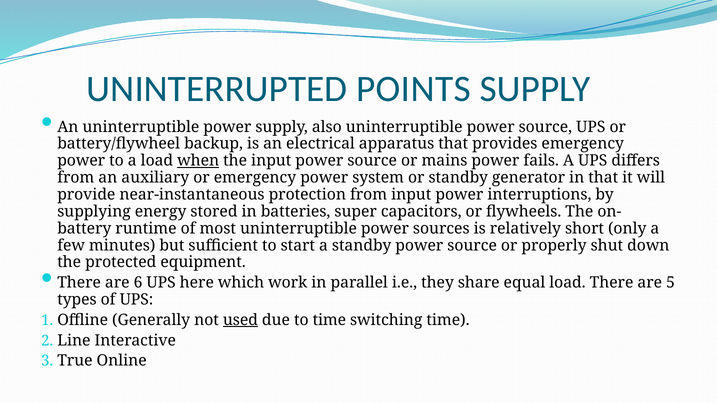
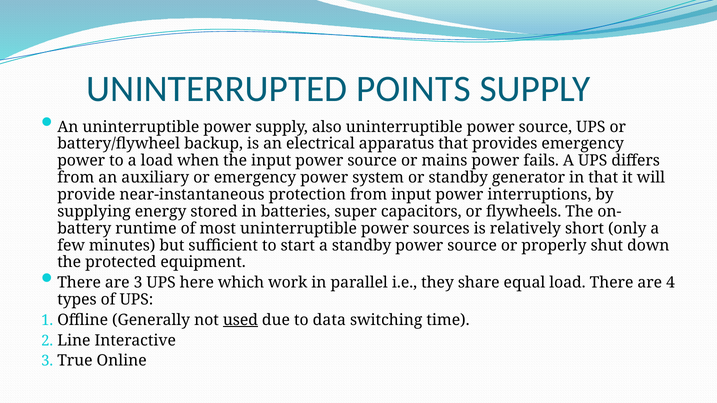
when underline: present -> none (198, 161)
are 6: 6 -> 3 (138, 283)
5: 5 -> 4 (671, 283)
to time: time -> data (329, 320)
